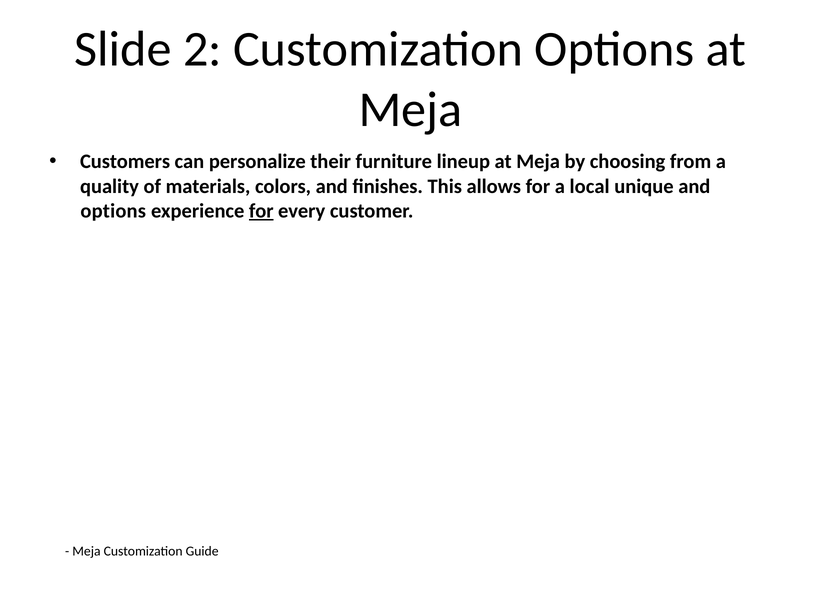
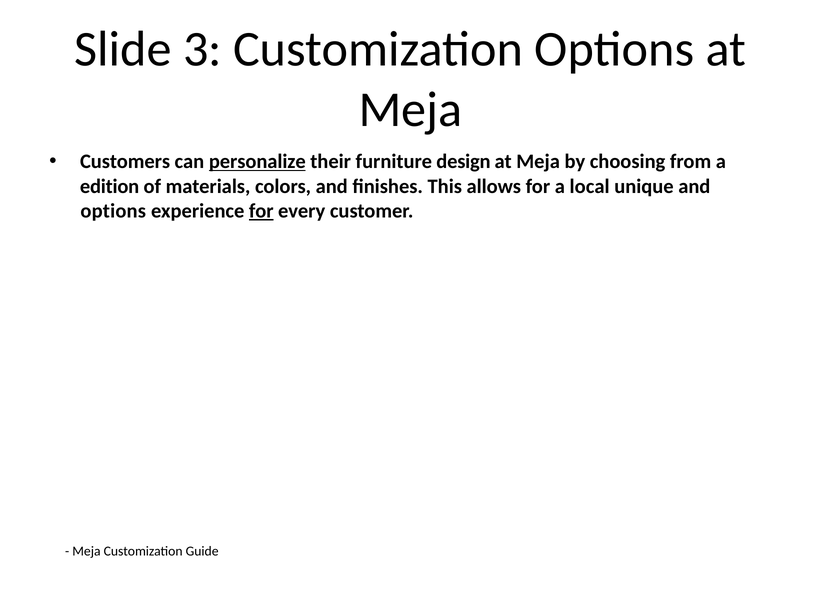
2: 2 -> 3 (202, 49)
personalize underline: none -> present (257, 162)
lineup: lineup -> design (463, 162)
quality: quality -> edition (110, 186)
